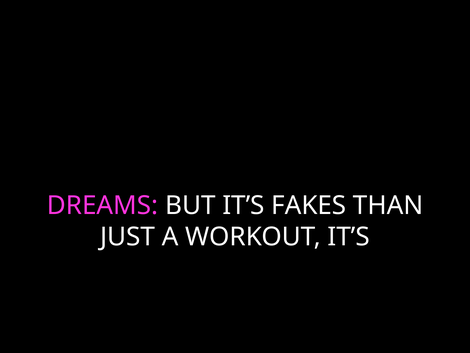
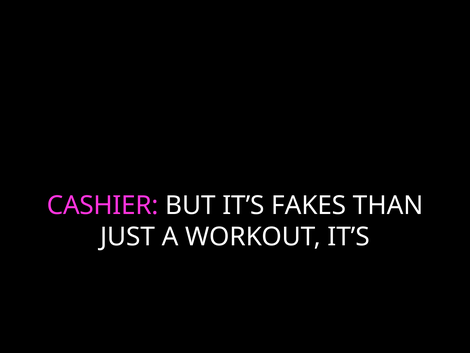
DREAMS: DREAMS -> CASHIER (103, 205)
